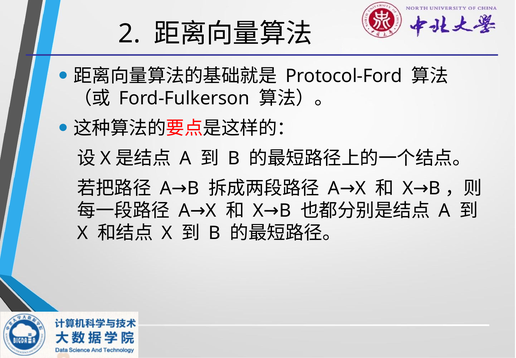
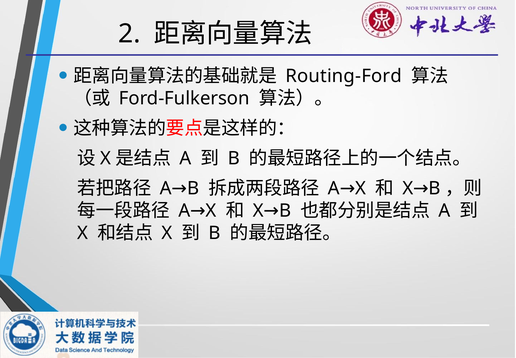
Protocol-Ford: Protocol-Ford -> Routing-Ford (344, 76)
